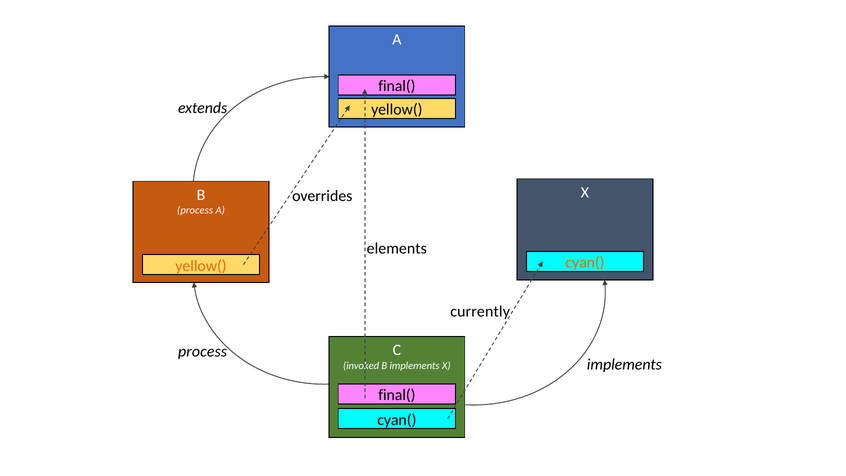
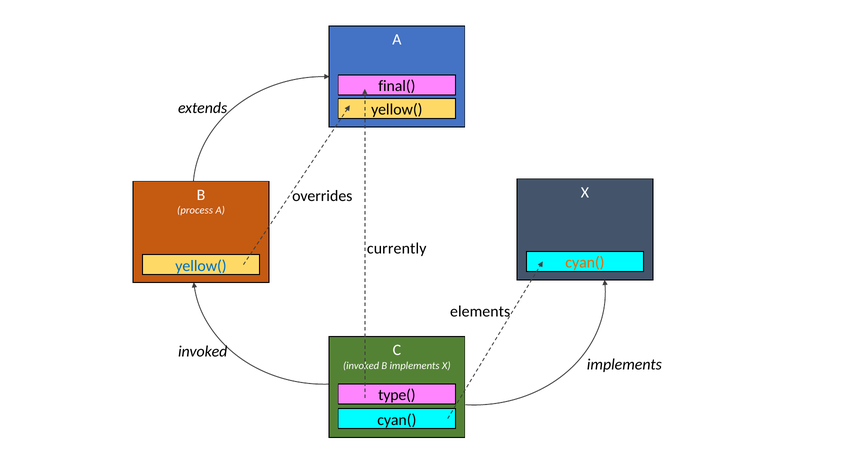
elements: elements -> currently (397, 248)
yellow( colour: orange -> blue (201, 266)
currently: currently -> elements (480, 311)
process: process -> invoked (203, 351)
final(: final( -> type( (397, 395)
